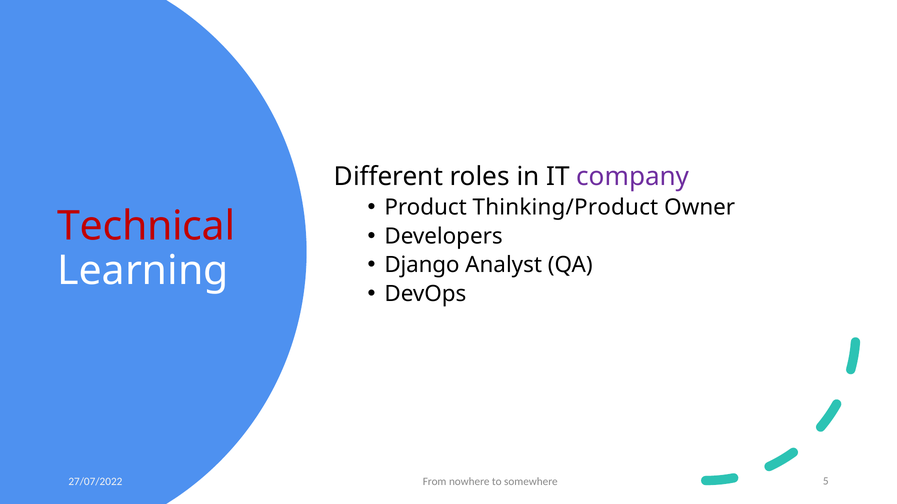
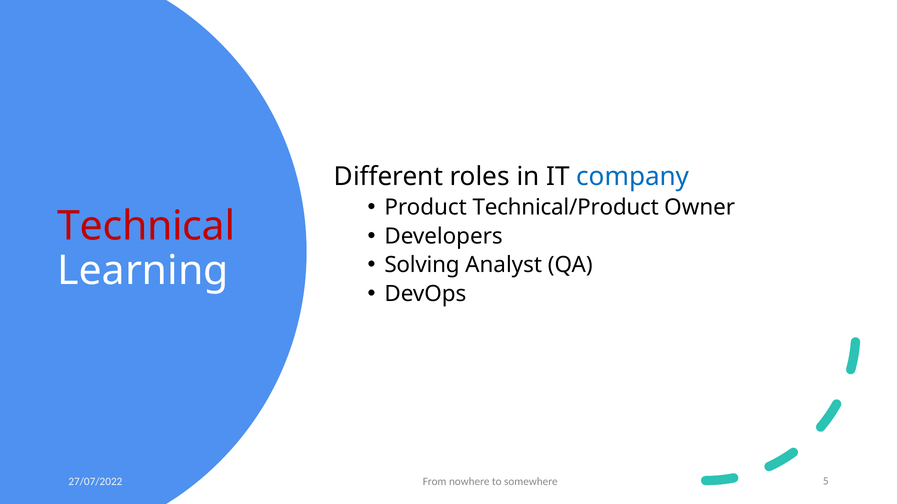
company colour: purple -> blue (633, 177)
Thinking/Product: Thinking/Product -> Technical/Product (566, 208)
Django: Django -> Solving (422, 265)
